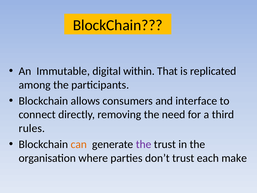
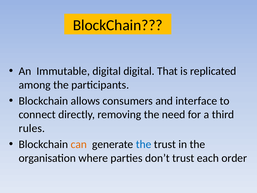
digital within: within -> digital (139, 71)
the colour: purple -> blue (144, 144)
make: make -> order (234, 158)
